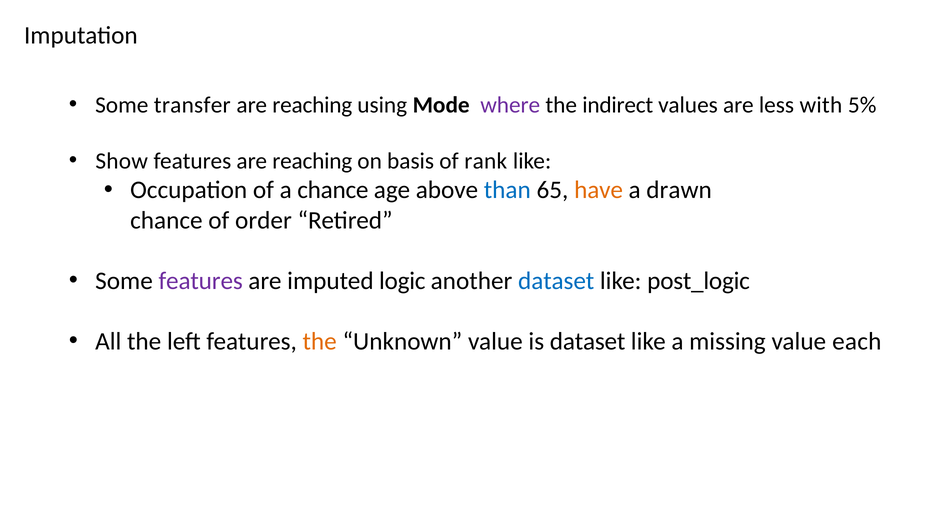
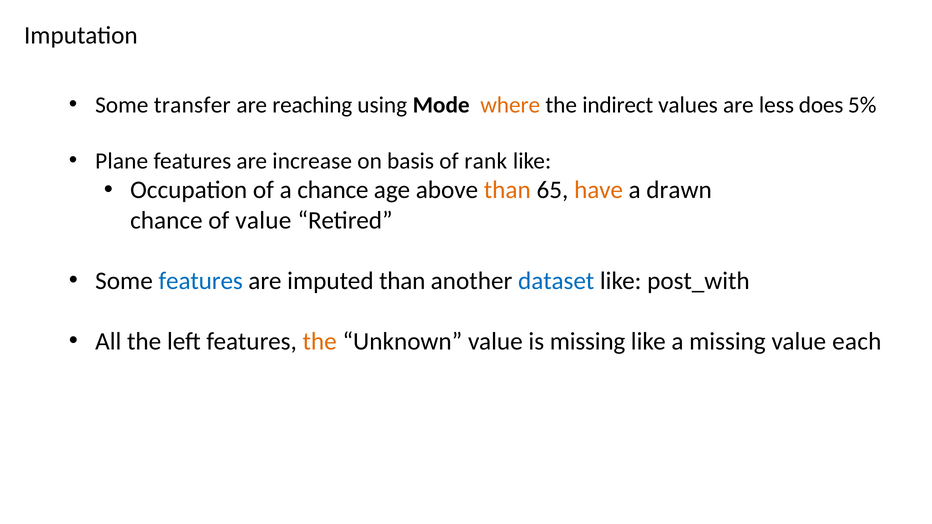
where colour: purple -> orange (510, 105)
with: with -> does (821, 105)
Show: Show -> Plane (122, 161)
features are reaching: reaching -> increase (312, 161)
than colour: blue -> orange (507, 190)
of order: order -> value (263, 220)
features colour: purple -> blue (201, 281)
imputed logic: logic -> than (402, 281)
post_logic: post_logic -> post_with (698, 281)
is dataset: dataset -> missing (588, 341)
